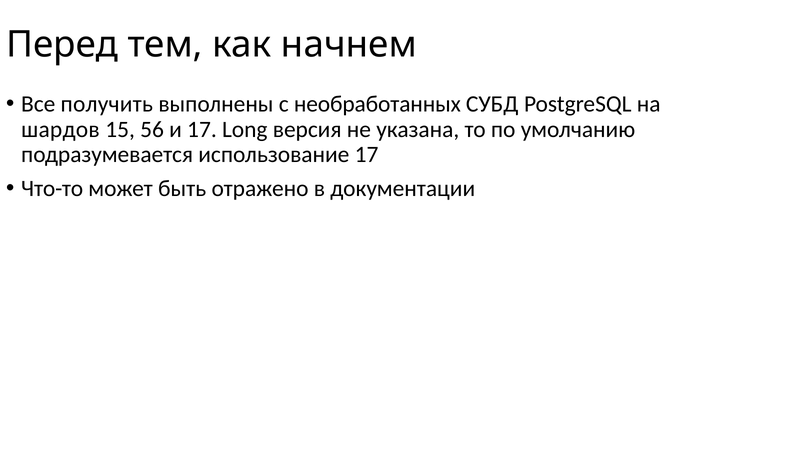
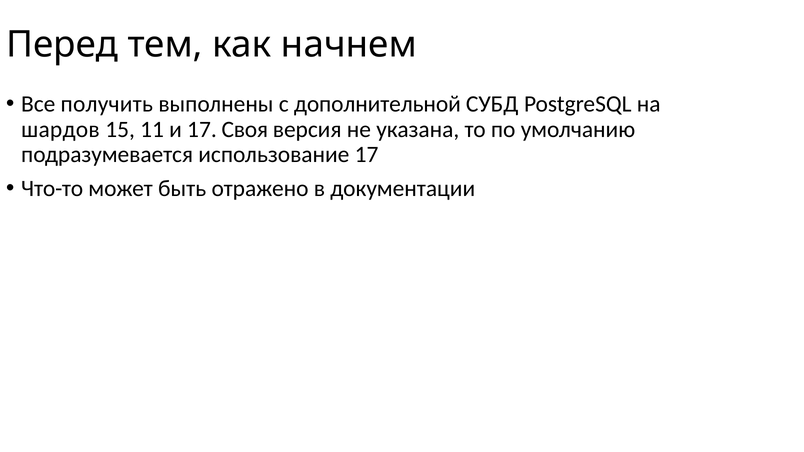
необработанных: необработанных -> дополнительной (377, 104)
56: 56 -> 11 (152, 130)
Long: Long -> Своя (245, 130)
